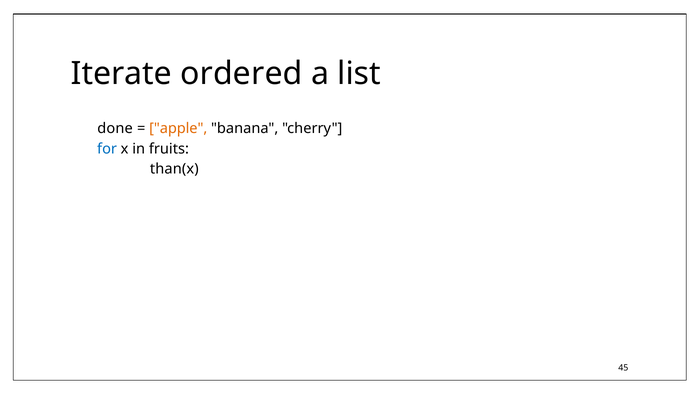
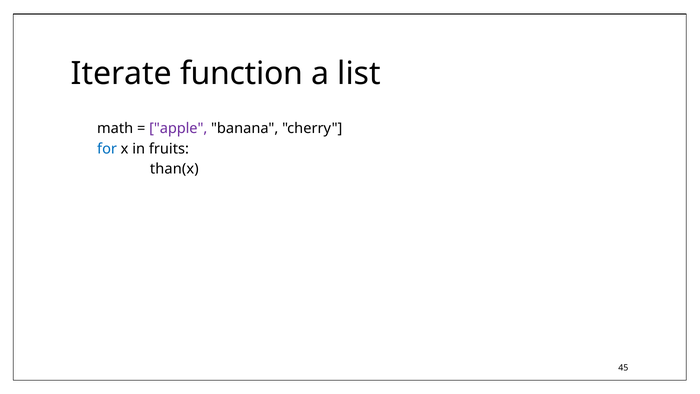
ordered: ordered -> function (242, 74)
done: done -> math (115, 129)
apple colour: orange -> purple (178, 129)
